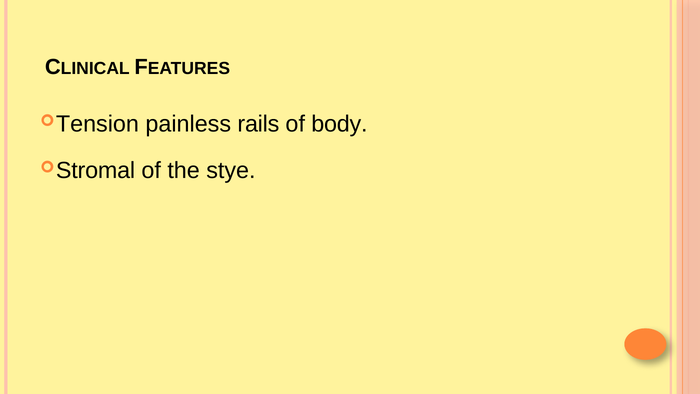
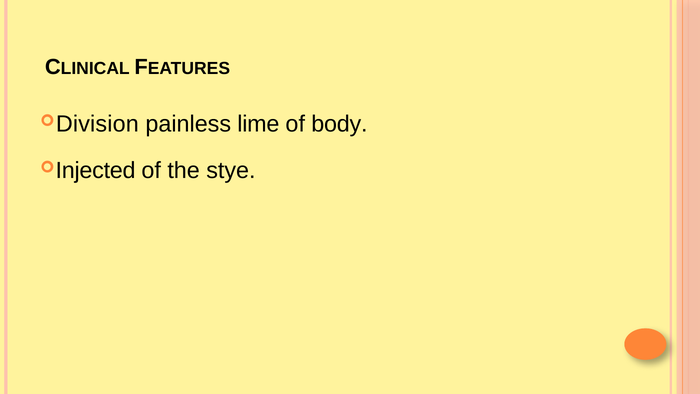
Tension: Tension -> Division (97, 124)
rails: rails -> lime (258, 124)
Stromal: Stromal -> Injected (96, 171)
